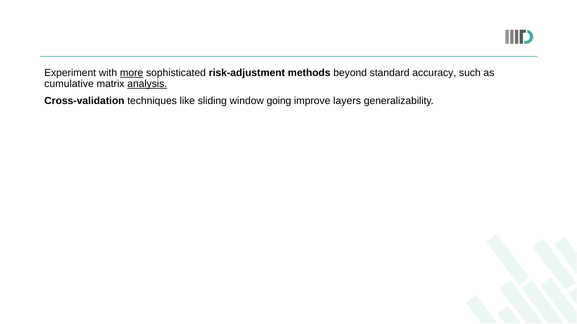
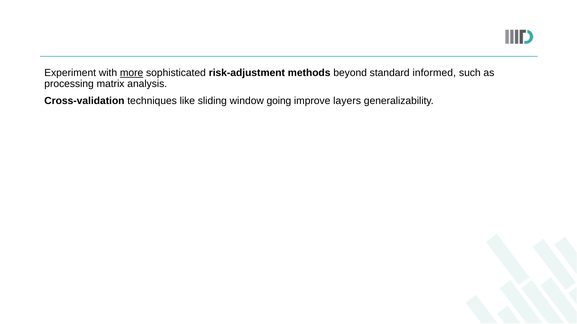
accuracy: accuracy -> informed (434, 73)
cumulative: cumulative -> processing (69, 84)
analysis underline: present -> none (147, 84)
